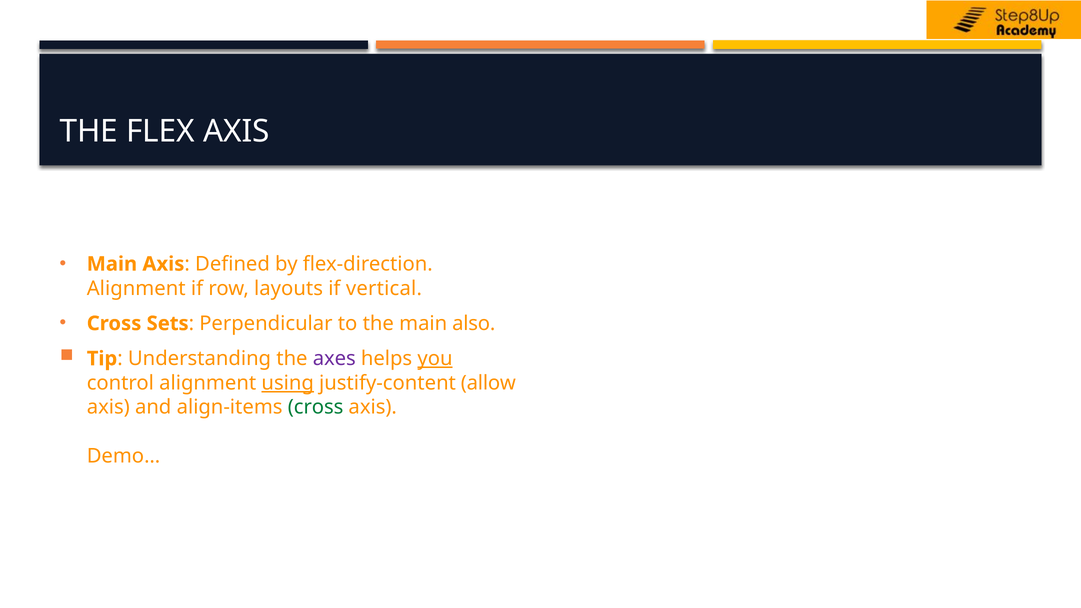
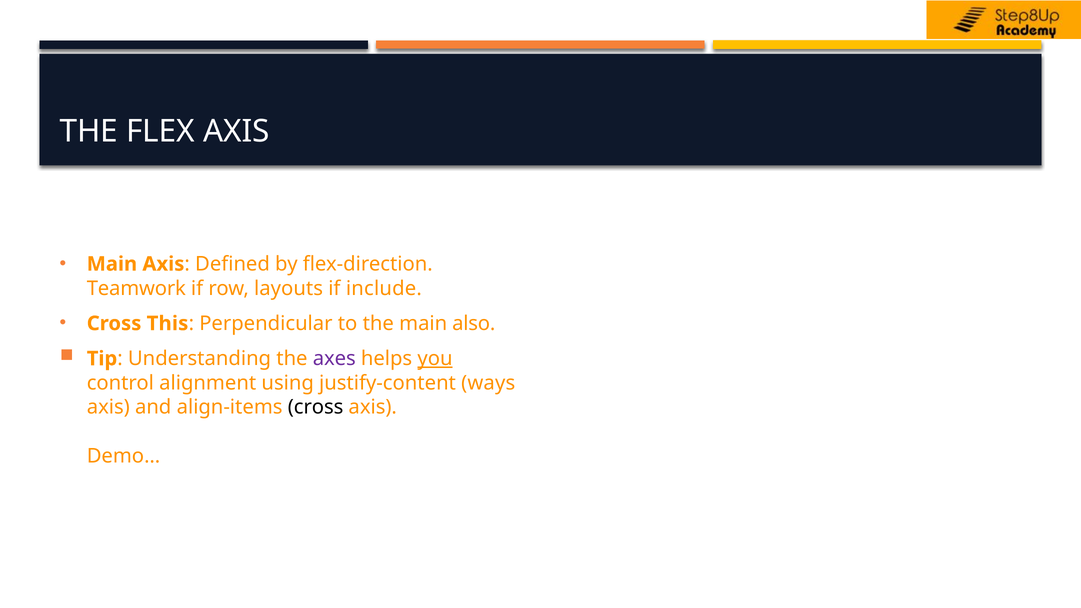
Alignment: Alignment -> Teamwork (136, 288)
vertical: vertical -> include (384, 288)
Sets: Sets -> This (167, 324)
using underline: present -> none (288, 383)
allow: allow -> ways (488, 383)
cross colour: green -> black (316, 407)
